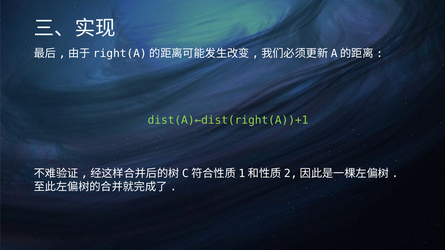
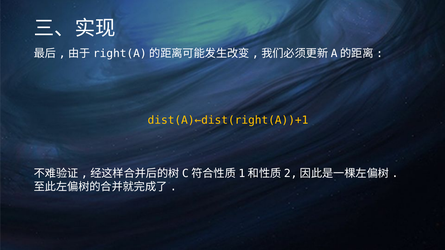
dist(A)←dist(right(A))+1 colour: light green -> yellow (228, 120)
